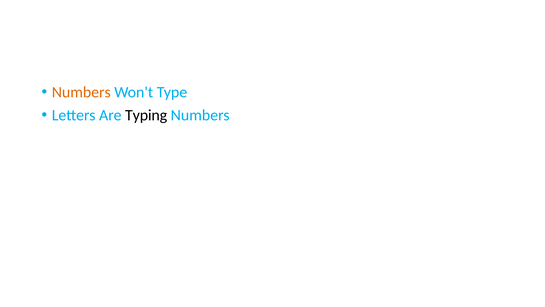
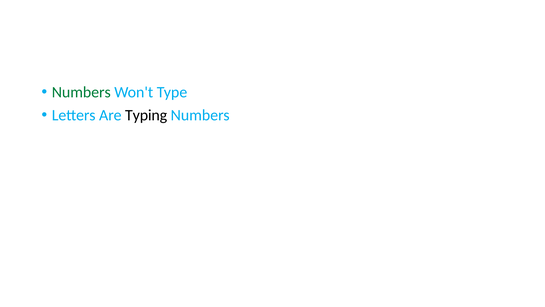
Numbers colour: orange -> green (81, 92)
